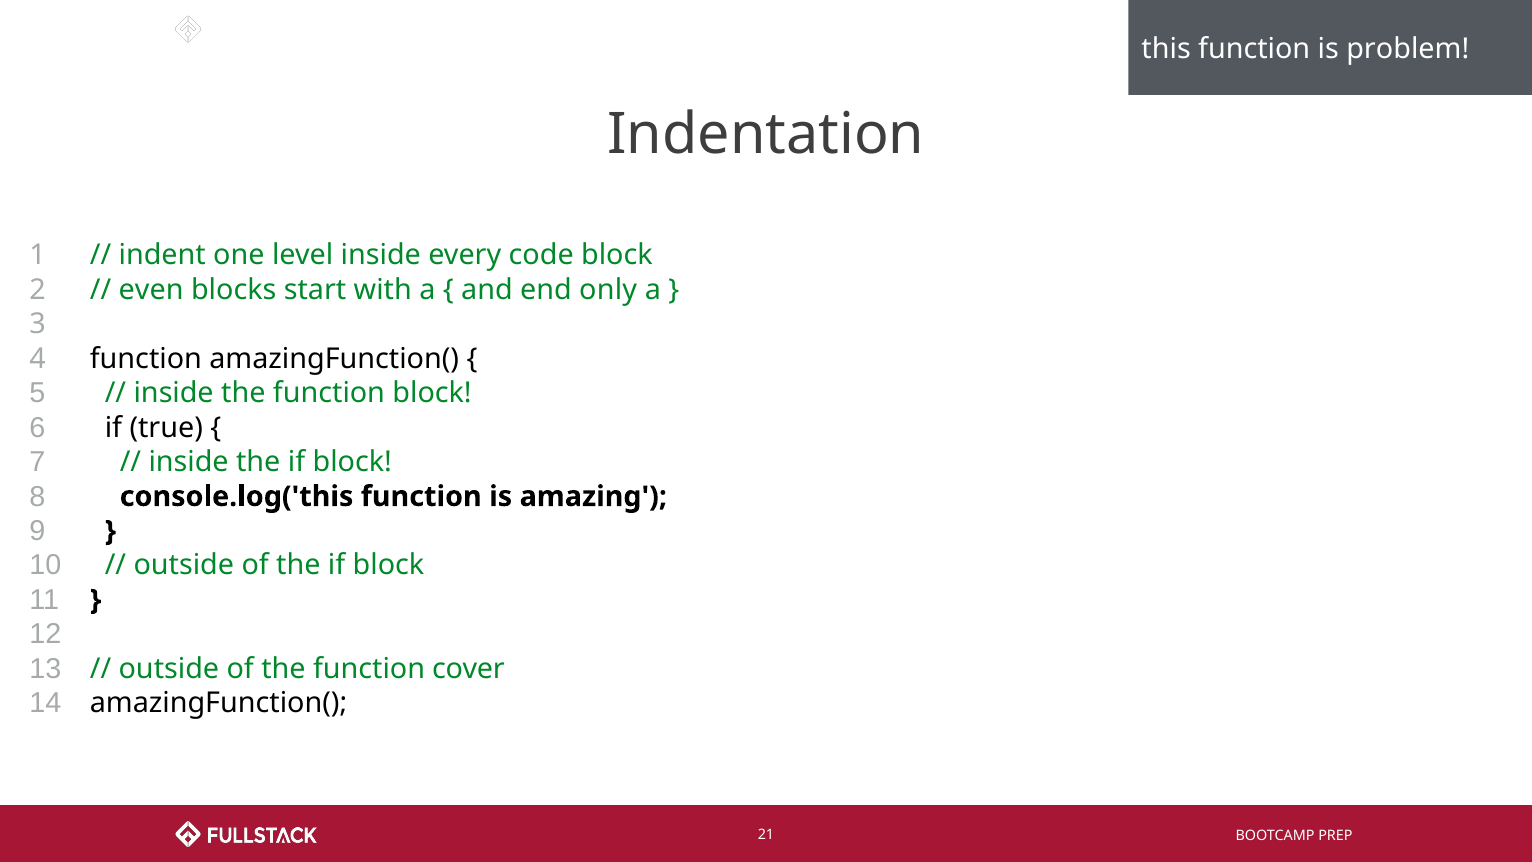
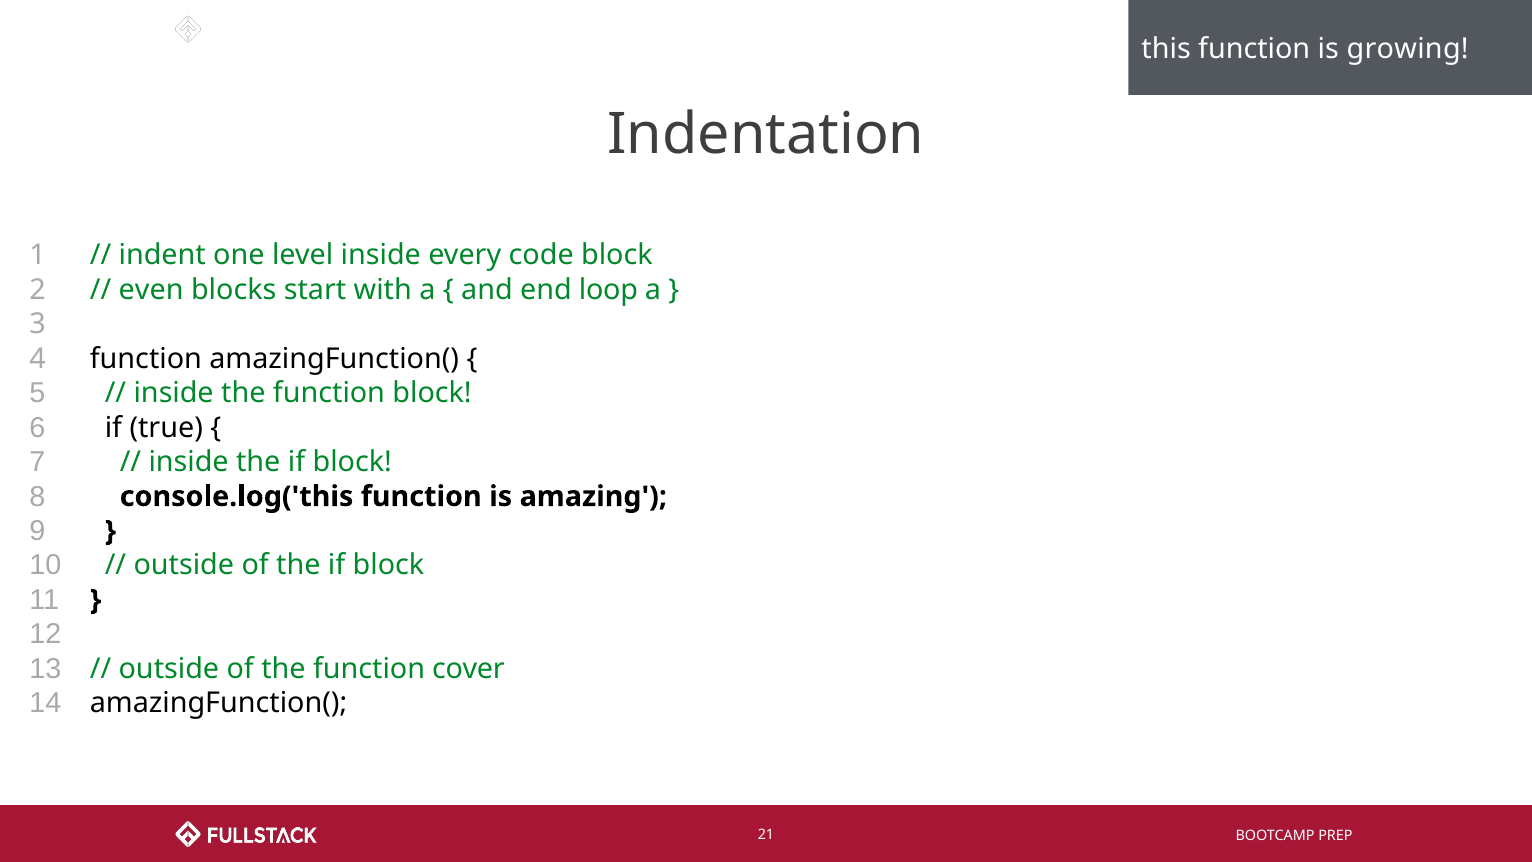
problem: problem -> growing (1408, 49)
only: only -> loop (608, 290)
